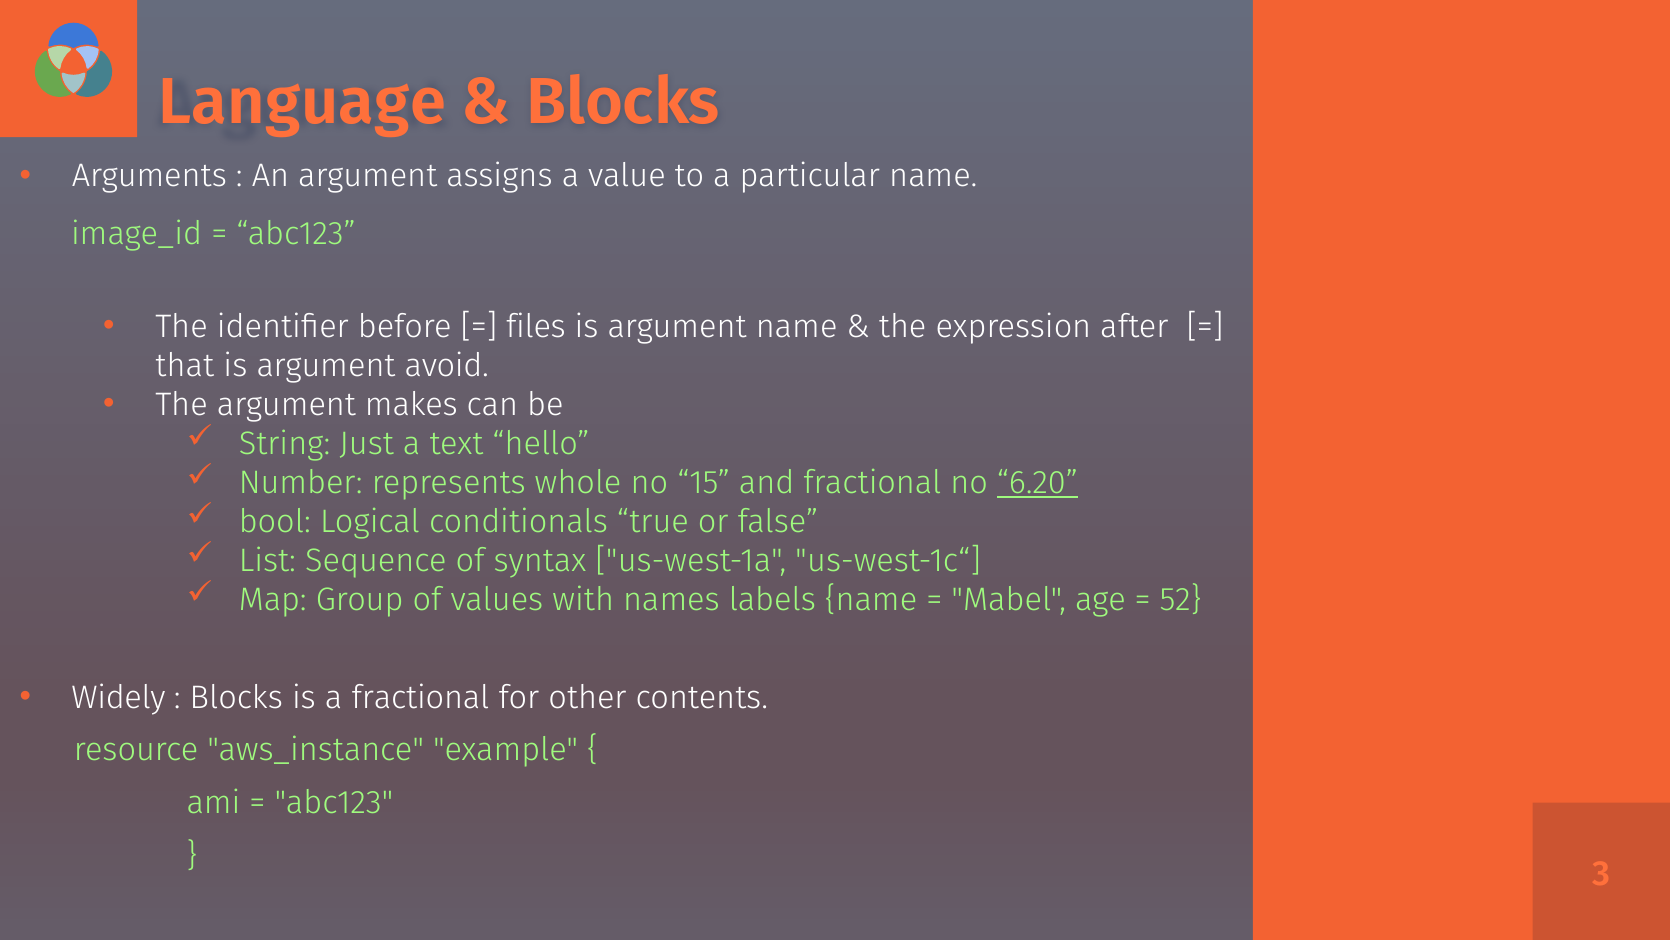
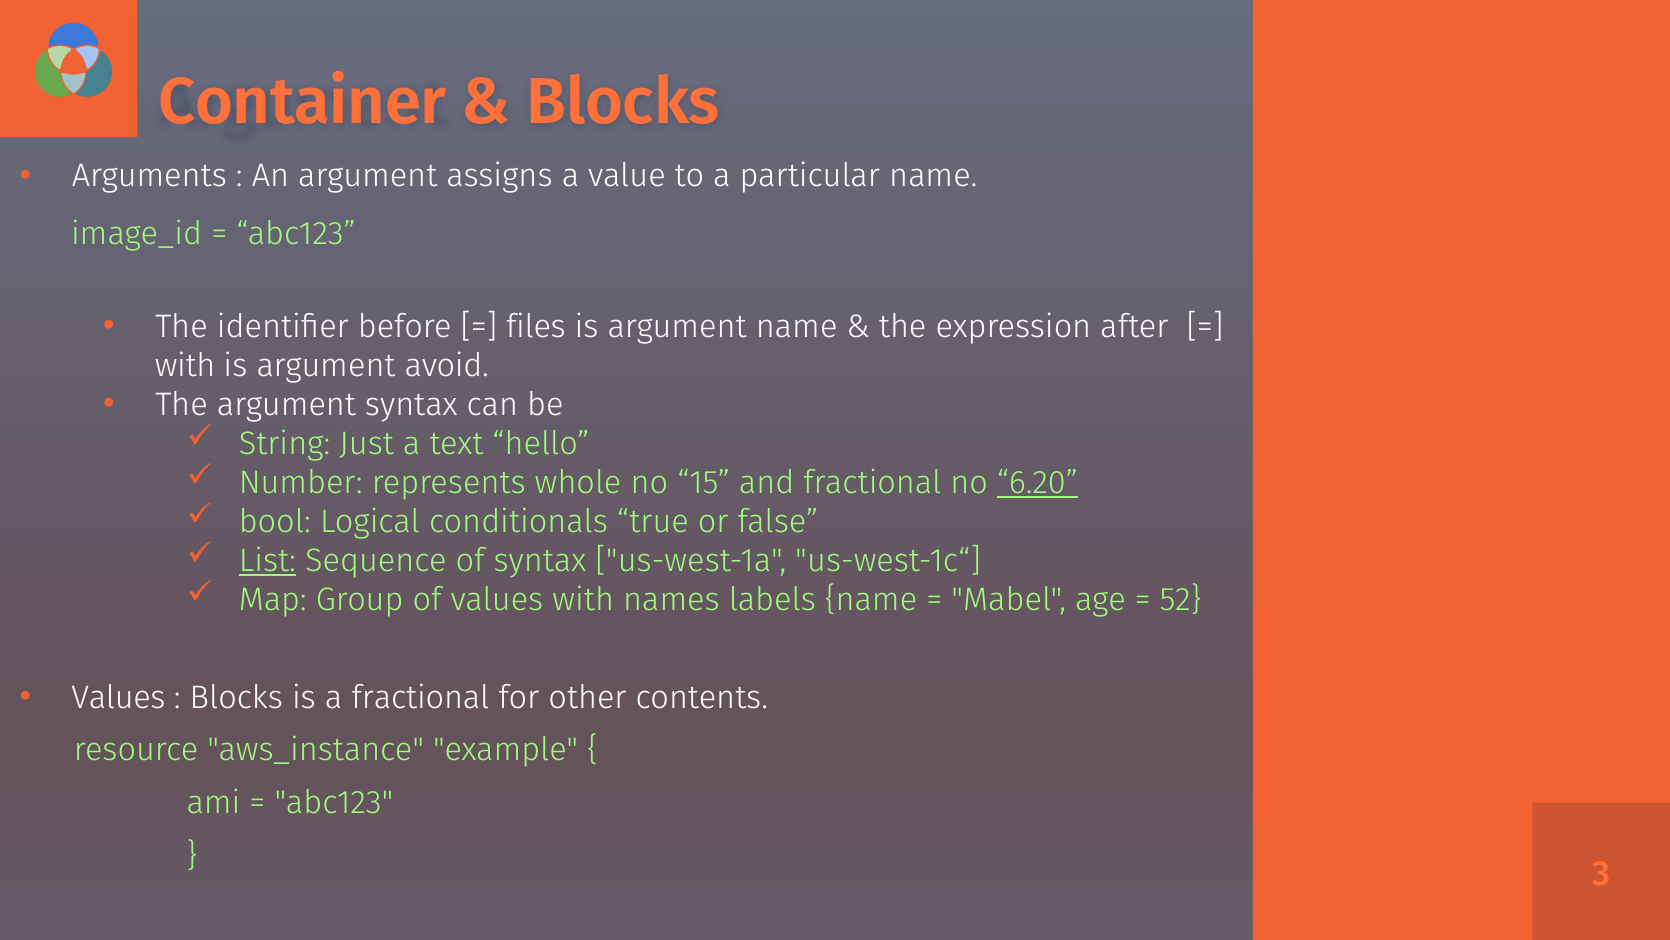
Language: Language -> Container (302, 102)
that: that -> with (185, 365)
argument makes: makes -> syntax (411, 404)
List underline: none -> present (267, 560)
Widely: Widely -> Values (118, 697)
